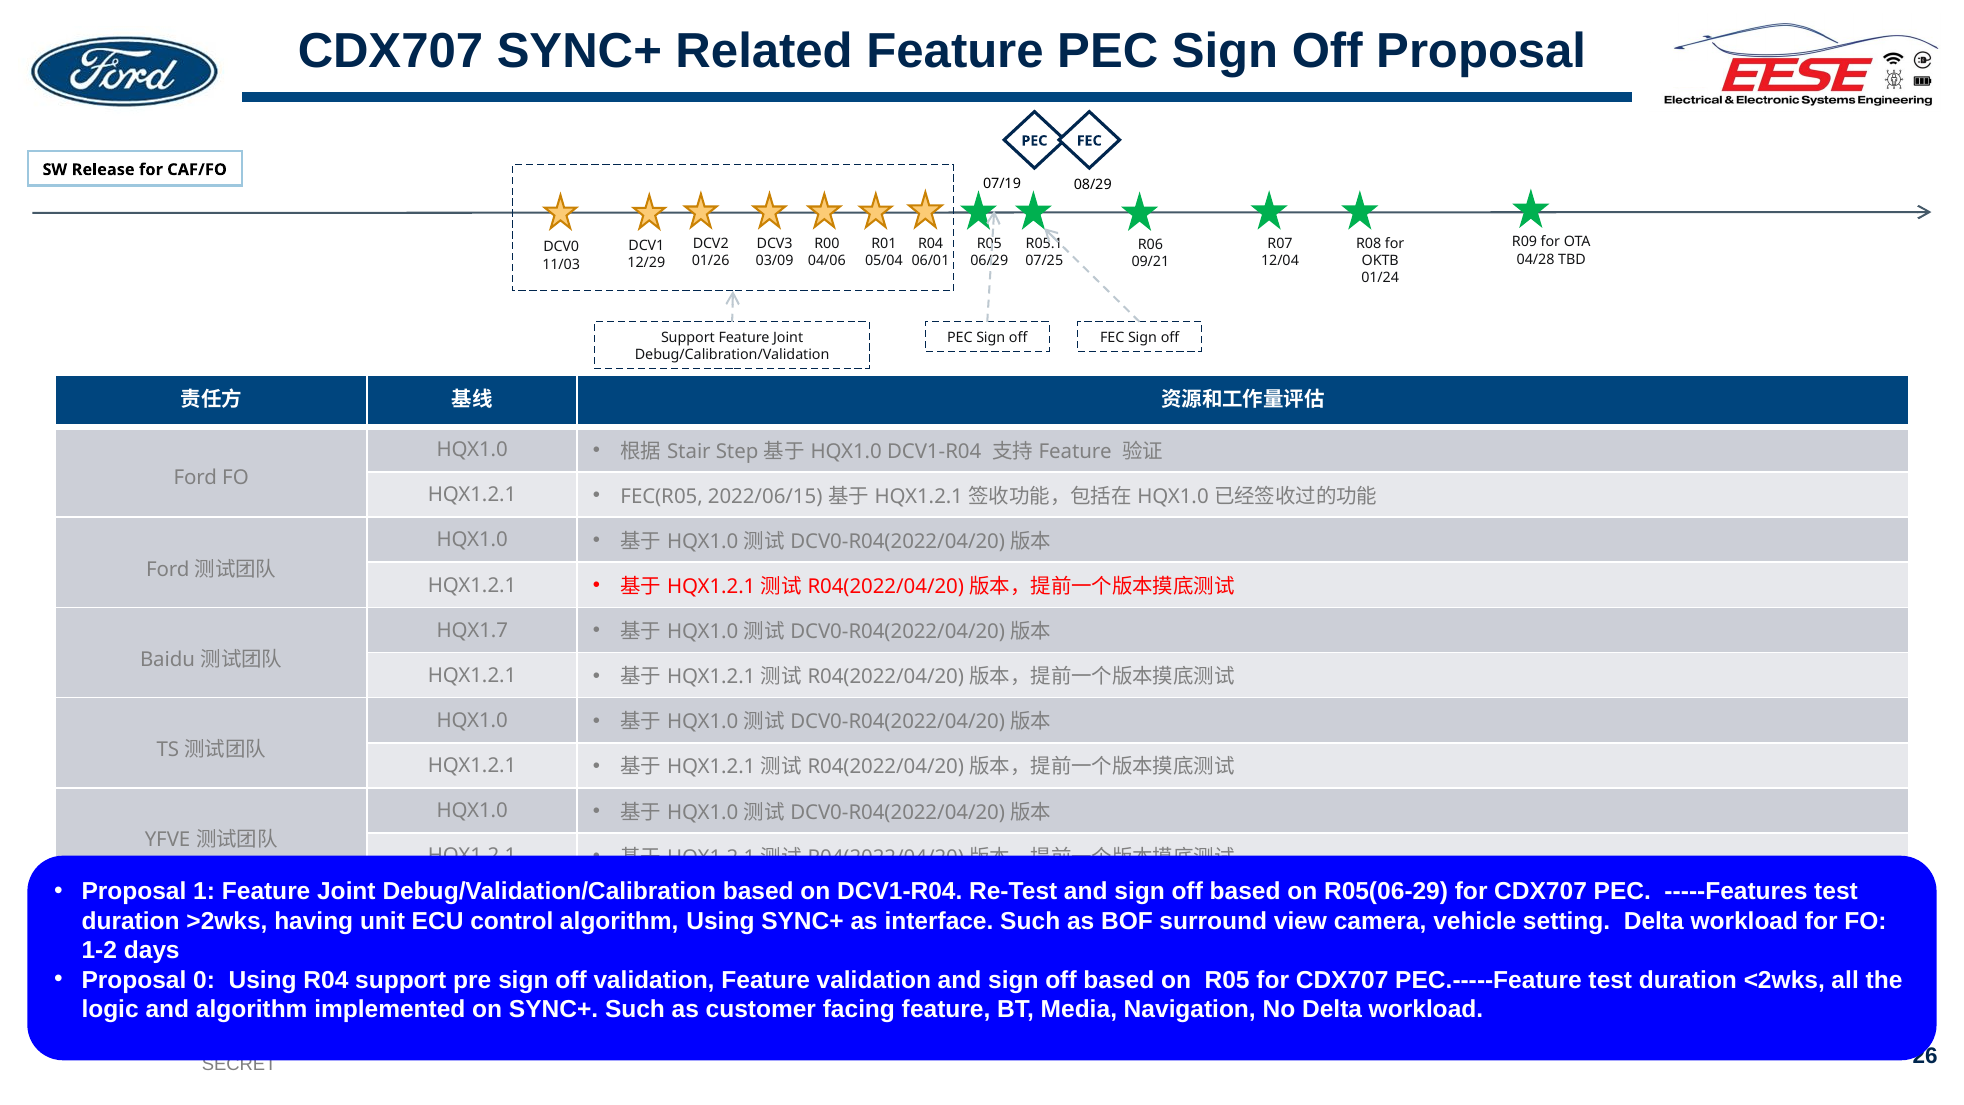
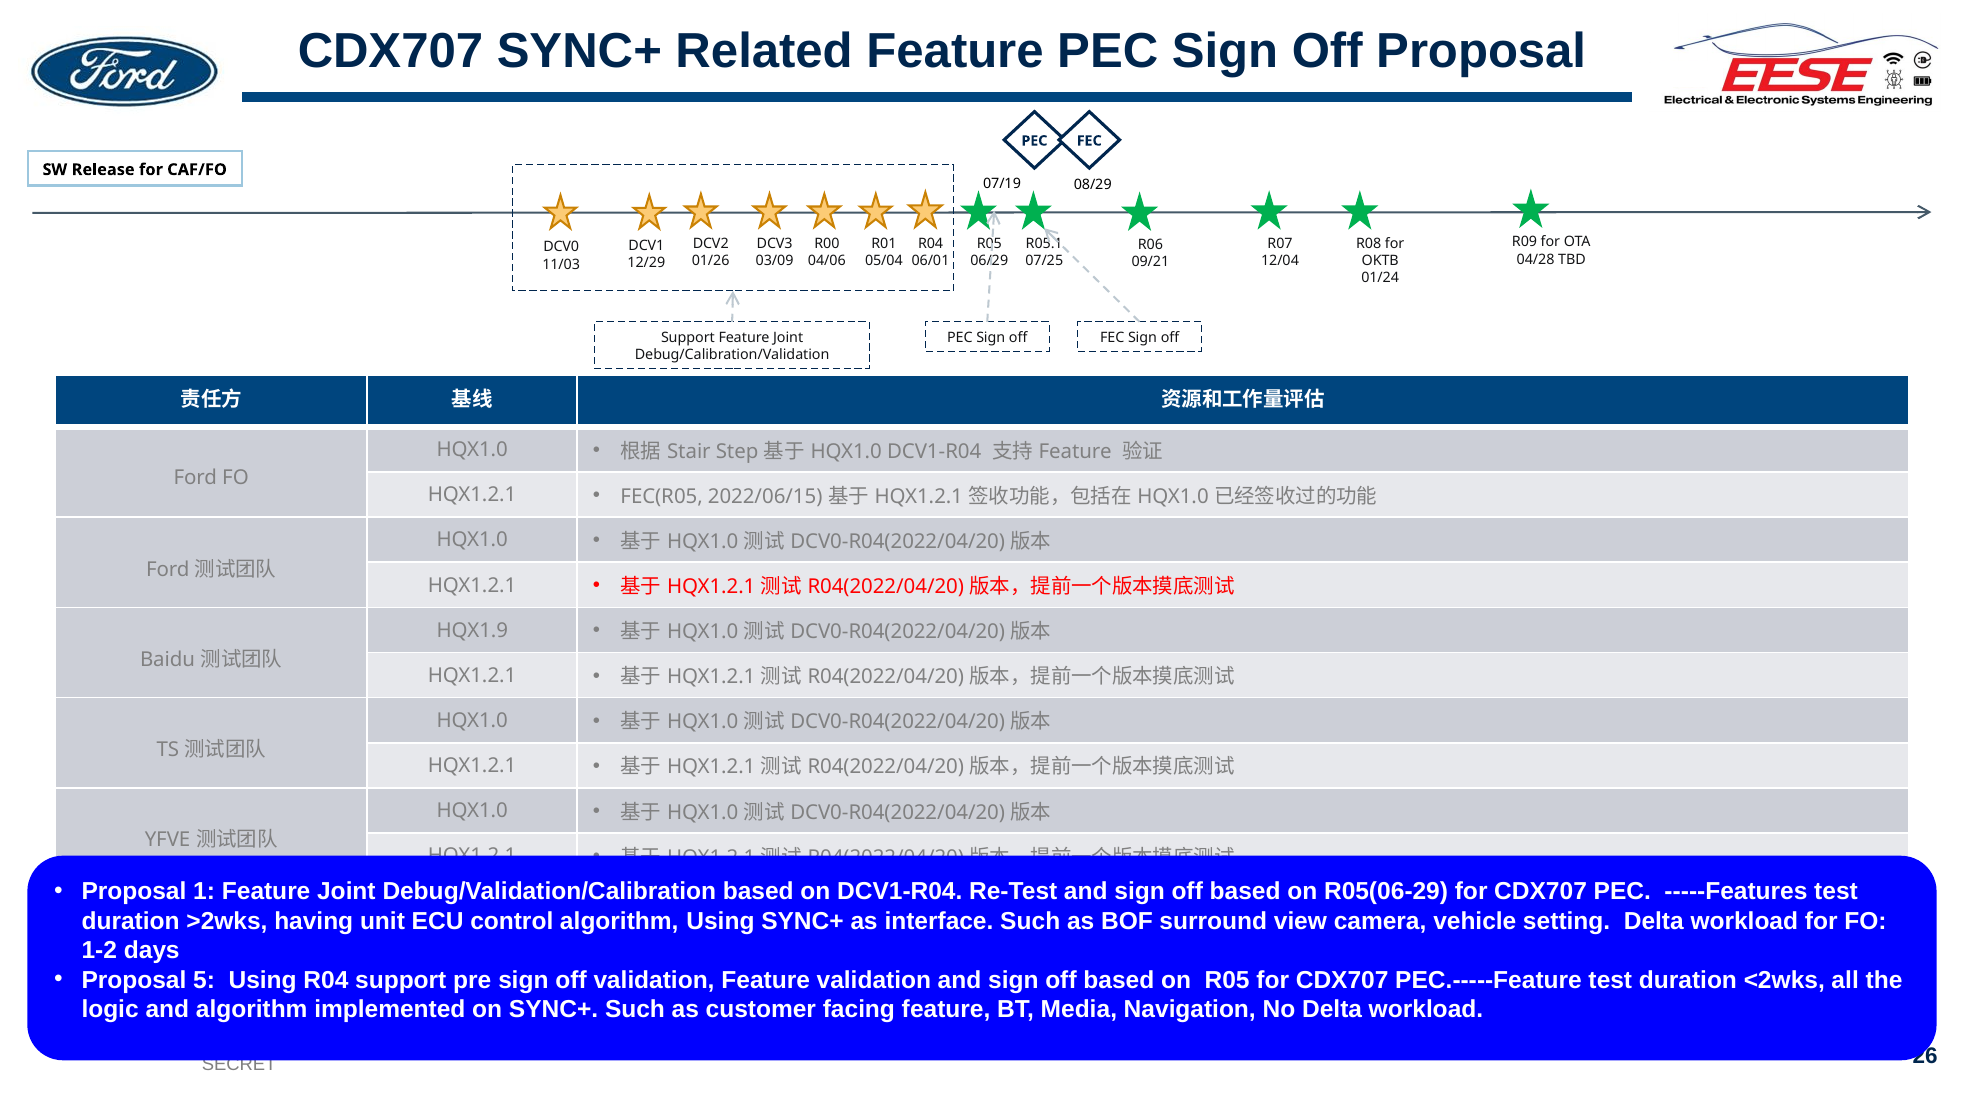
HQX1.7: HQX1.7 -> HQX1.9 (472, 630)
0: 0 -> 5 (204, 980)
